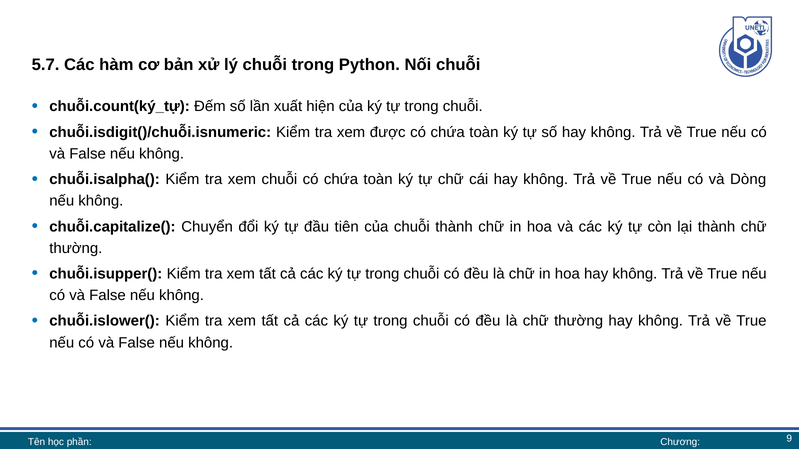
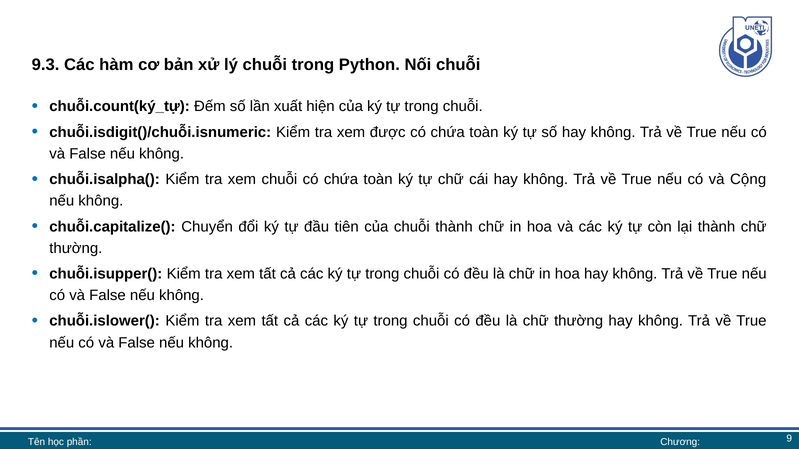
5.7: 5.7 -> 9.3 (46, 65)
Dòng: Dòng -> Cộng (748, 180)
